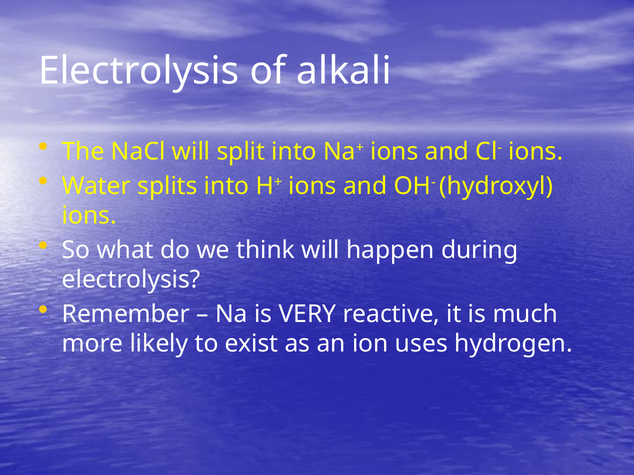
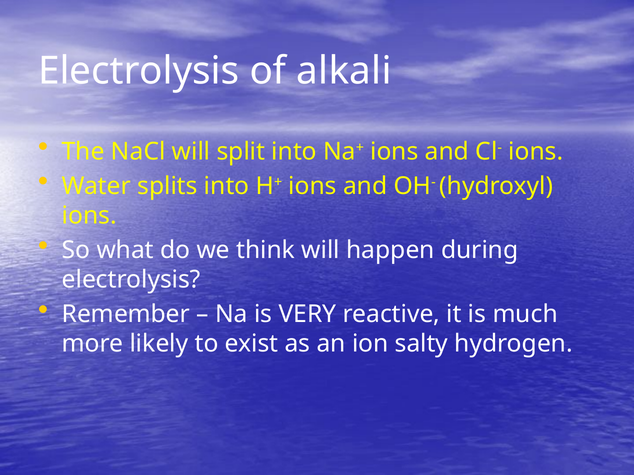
uses: uses -> salty (421, 344)
